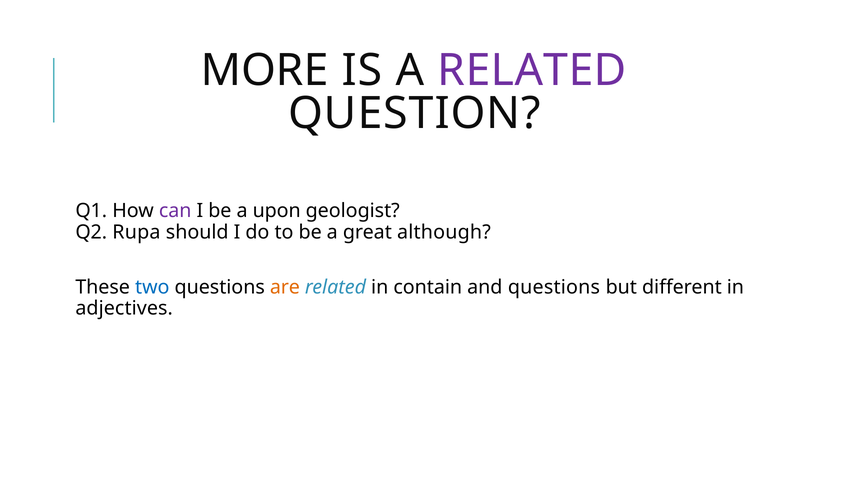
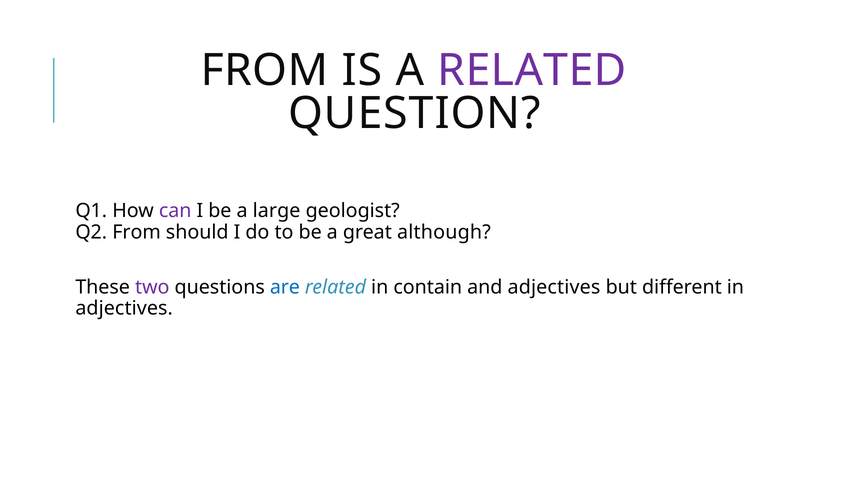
MORE: MORE -> FROM (264, 71)
upon: upon -> large (277, 211)
Q2 Rupa: Rupa -> From (137, 232)
two colour: blue -> purple (152, 287)
are colour: orange -> blue (285, 287)
and questions: questions -> adjectives (554, 287)
